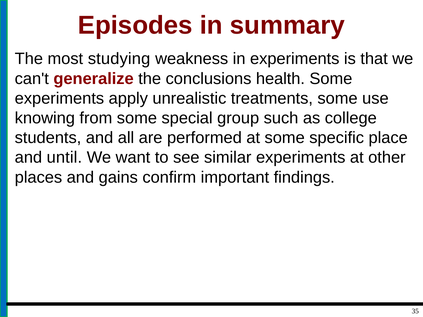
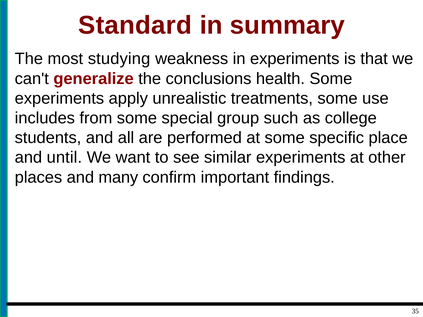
Episodes: Episodes -> Standard (135, 25)
knowing: knowing -> includes (45, 118)
gains: gains -> many (118, 177)
